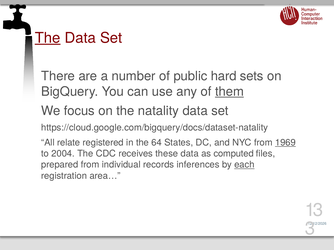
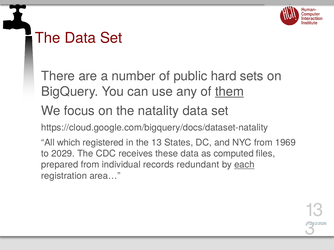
The underline: present -> none (48, 38)
relate: relate -> which (69, 143)
the 64: 64 -> 13 (157, 143)
1969 underline: present -> none (285, 143)
2004: 2004 -> 2029 (63, 154)
inferences: inferences -> redundant (198, 165)
